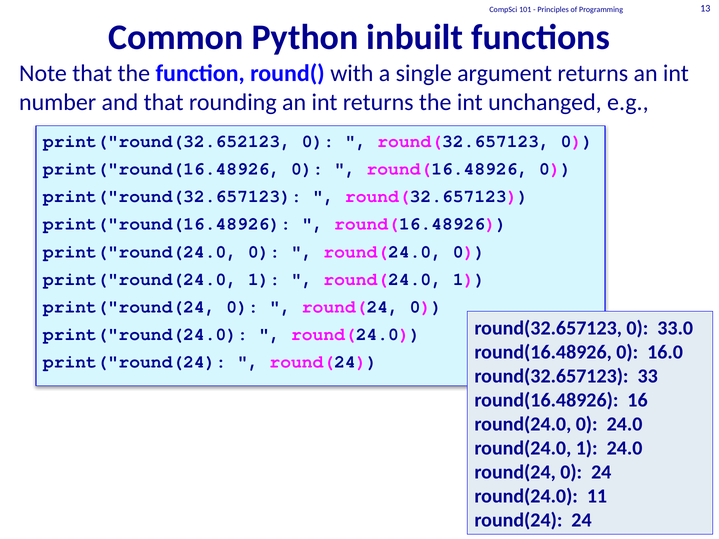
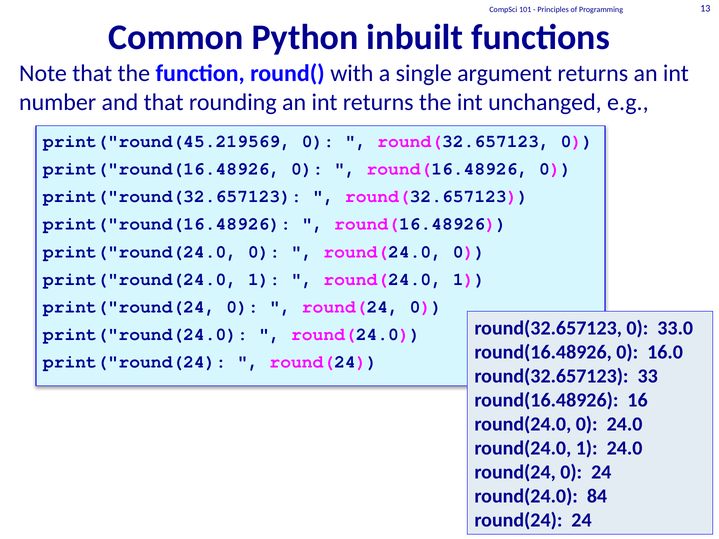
print("round(32.652123: print("round(32.652123 -> print("round(45.219569 (167, 141)
11: 11 -> 84 (597, 496)
